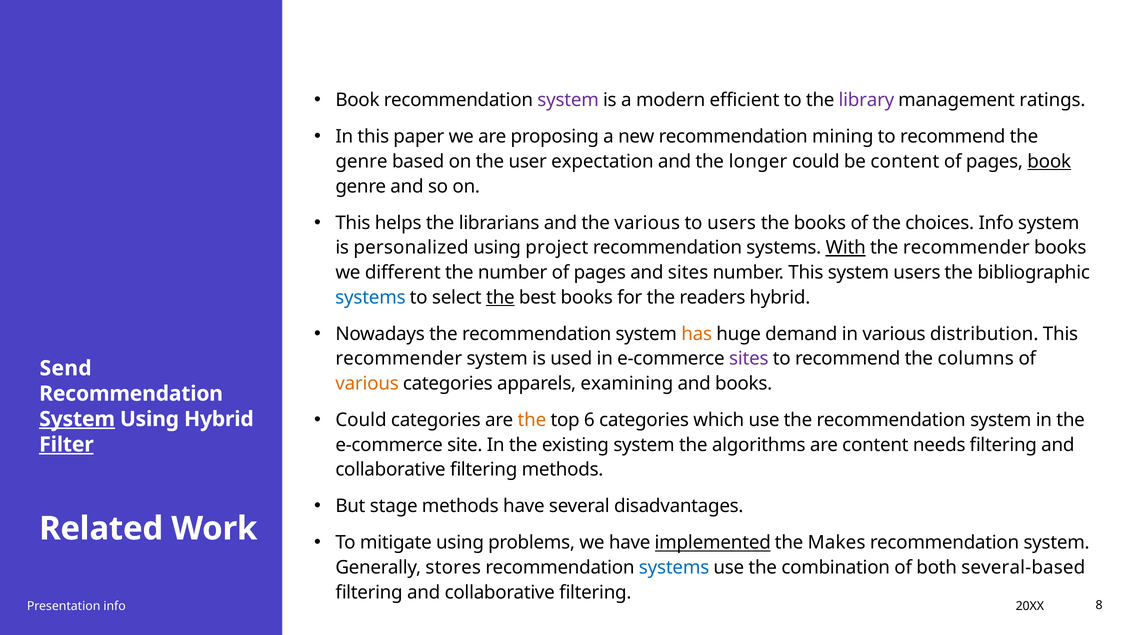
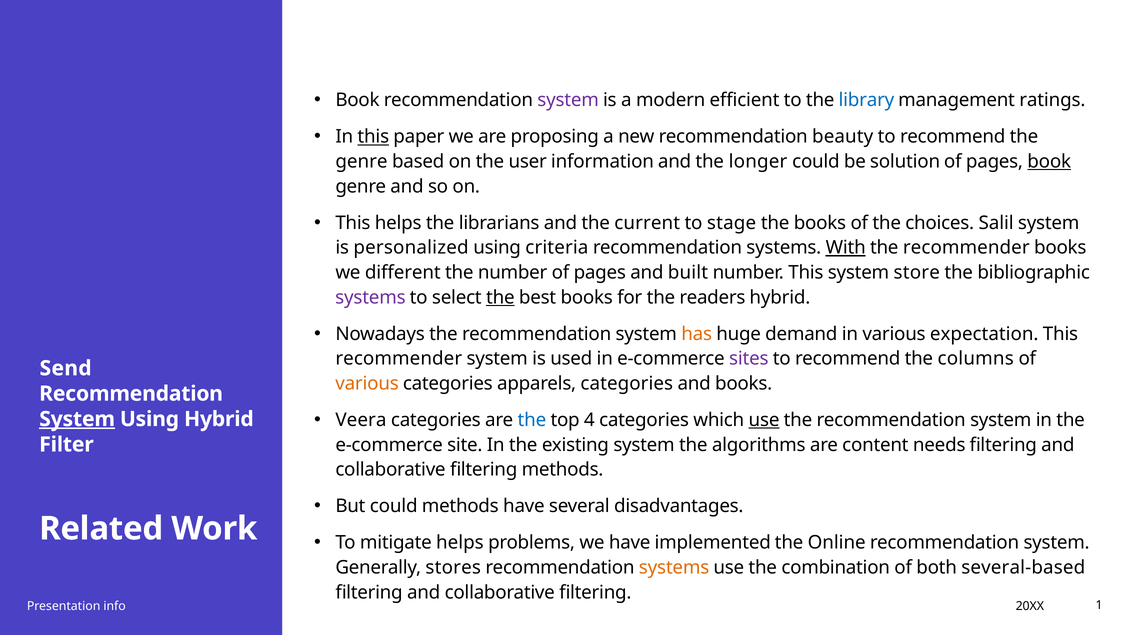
library colour: purple -> blue (866, 100)
this underline: none -> present (373, 137)
mining: mining -> beauty (843, 137)
expectation: expectation -> information (602, 162)
be content: content -> solution (905, 162)
the various: various -> current (647, 223)
to users: users -> stage (732, 223)
choices Info: Info -> Salil (996, 223)
project: project -> criteria (557, 248)
and sites: sites -> built (688, 273)
system users: users -> store (917, 273)
systems colour: blue -> purple (370, 297)
distribution: distribution -> expectation (984, 334)
apparels examining: examining -> categories (627, 384)
Could: Could -> Veera (361, 420)
the colour: orange -> blue (532, 420)
6: 6 -> 4 (589, 420)
use underline: none -> present (764, 420)
Filter underline: present -> none (66, 445)
But stage: stage -> could (394, 506)
mitigate using: using -> helps (460, 543)
implemented underline: present -> none (713, 543)
Makes: Makes -> Online (837, 543)
systems colour: blue -> orange (674, 568)
8: 8 -> 1 (1099, 605)
